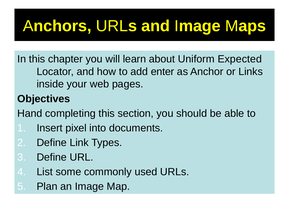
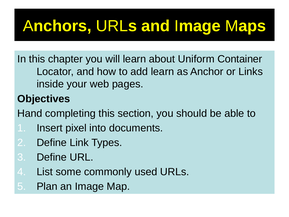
Expected: Expected -> Container (240, 59)
add enter: enter -> learn (162, 72)
